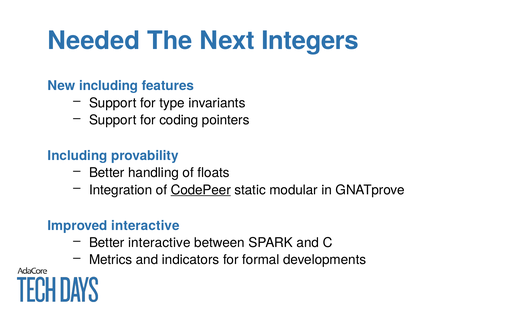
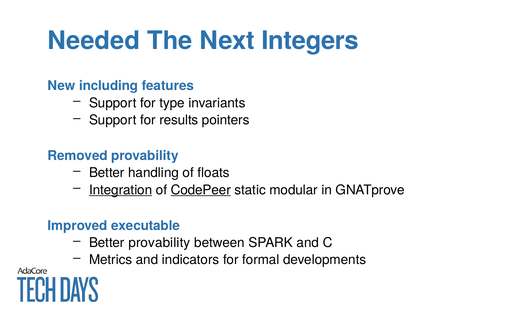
coding: coding -> results (179, 120)
Including: Including -> Removed (78, 156)
Integration underline: none -> present (121, 190)
Improved interactive: interactive -> executable (146, 226)
Better interactive: interactive -> provability (159, 243)
